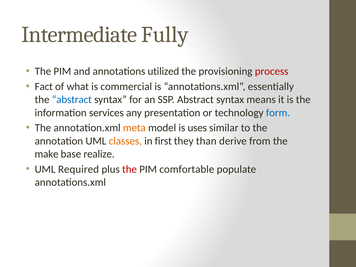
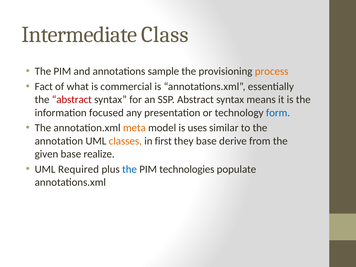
Fully: Fully -> Class (165, 35)
utilized: utilized -> sample (163, 71)
process colour: red -> orange (272, 71)
abstract colour: blue -> red (72, 100)
services: services -> focused (106, 113)
they than: than -> base (206, 141)
make: make -> given (46, 154)
the colour: red -> blue (130, 169)
comfortable: comfortable -> technologies (187, 169)
